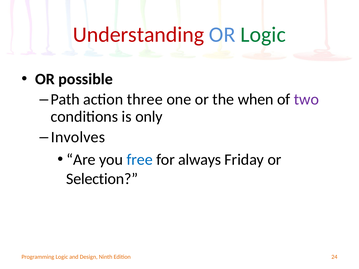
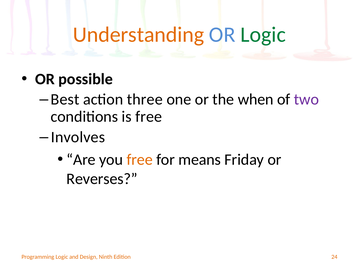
Understanding colour: red -> orange (139, 35)
Path: Path -> Best (65, 100)
is only: only -> free (149, 117)
free colour: blue -> orange (140, 160)
always: always -> means (200, 160)
Selection: Selection -> Reverses (102, 179)
